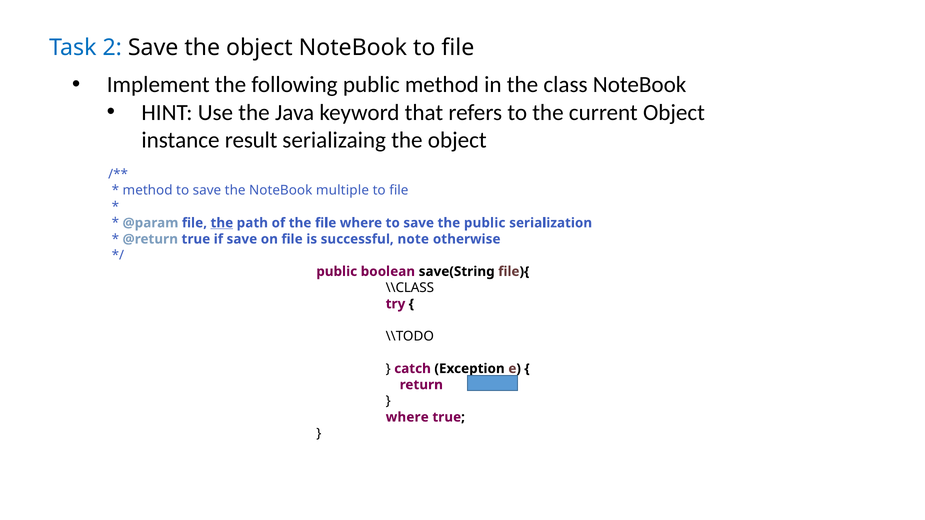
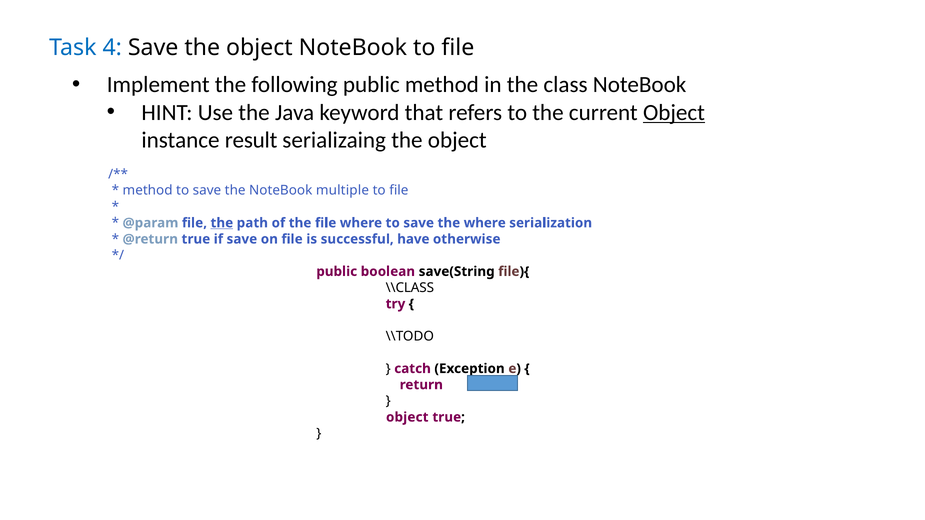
2: 2 -> 4 (112, 47)
Object underline: none -> present (674, 113)
the public: public -> where (485, 223)
note: note -> have (413, 239)
where: where -> object (407, 417)
